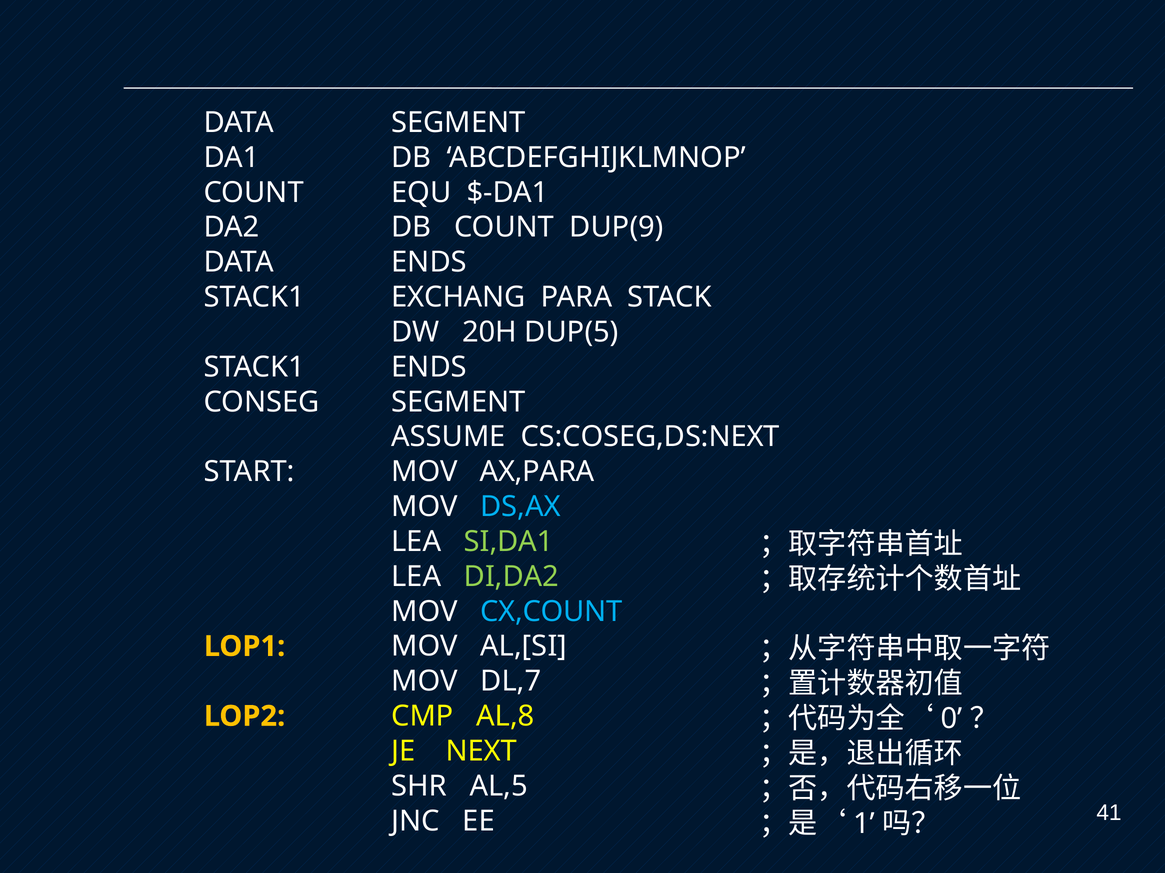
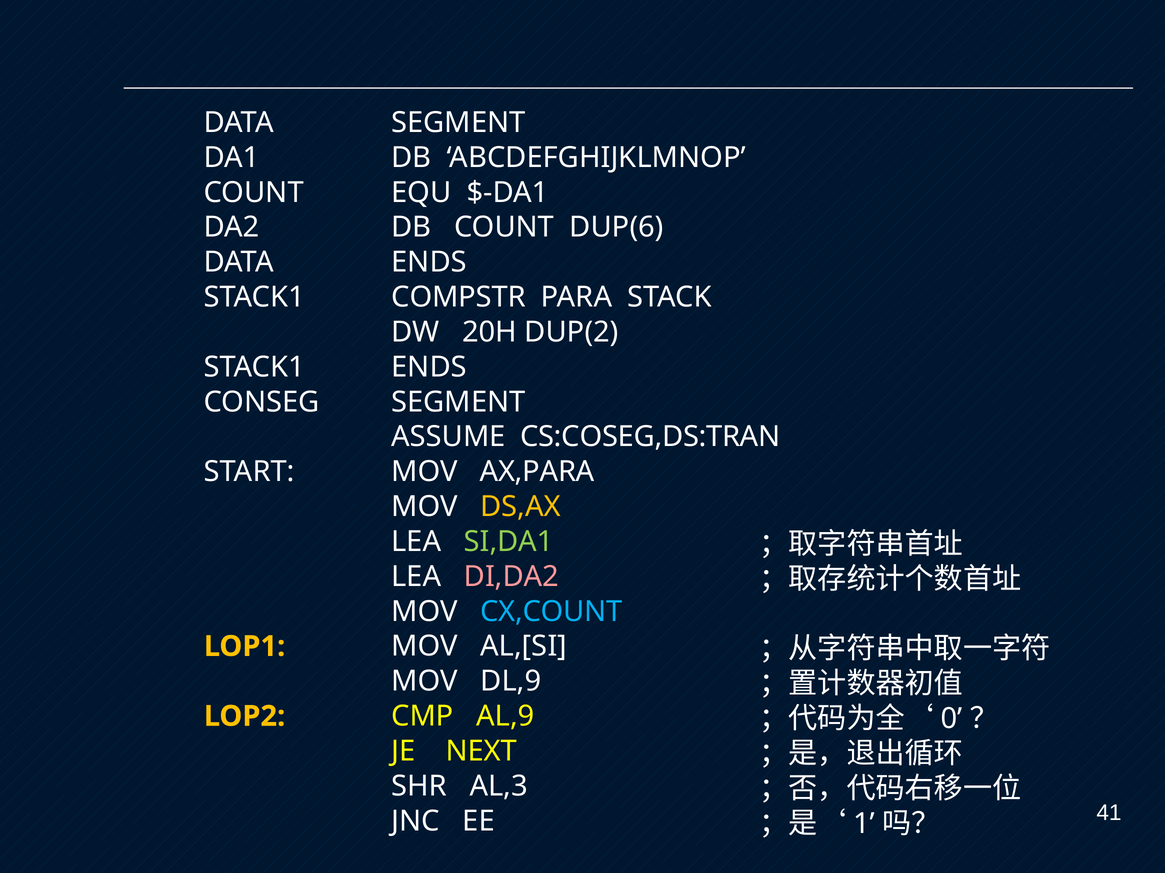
DUP(9: DUP(9 -> DUP(6 (617, 228)
EXCHANG: EXCHANG -> COMPSTR (458, 297)
DUP(5: DUP(5 -> DUP(2 (572, 332)
CS:COSEG,DS:NEXT: CS:COSEG,DS:NEXT -> CS:COSEG,DS:TRAN (650, 437)
DS,AX colour: light blue -> yellow (521, 507)
DI,DA2 colour: light green -> pink (511, 577)
DL,7: DL,7 -> DL,9 (511, 682)
AL,8: AL,8 -> AL,9 (505, 717)
AL,5: AL,5 -> AL,3 (499, 787)
